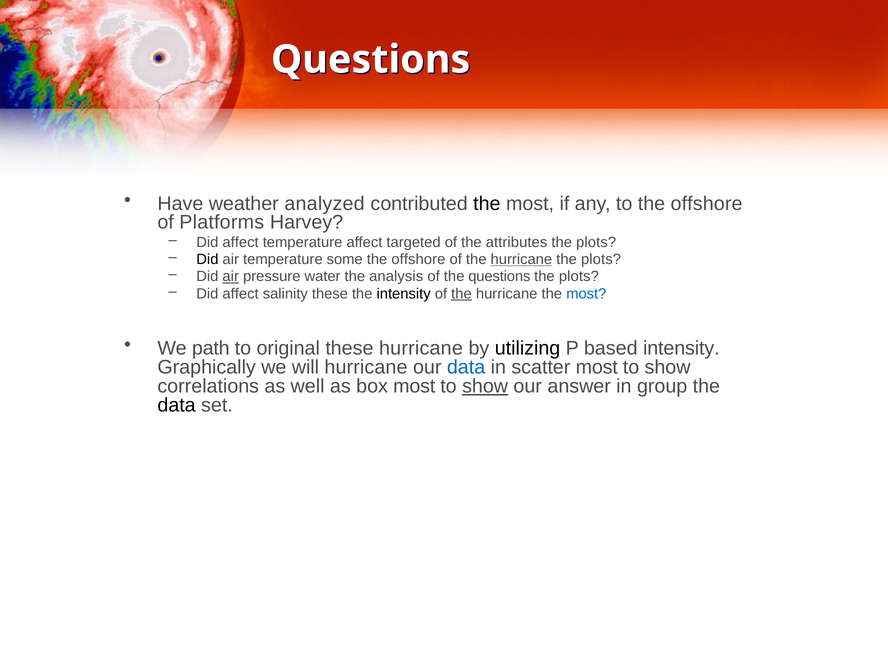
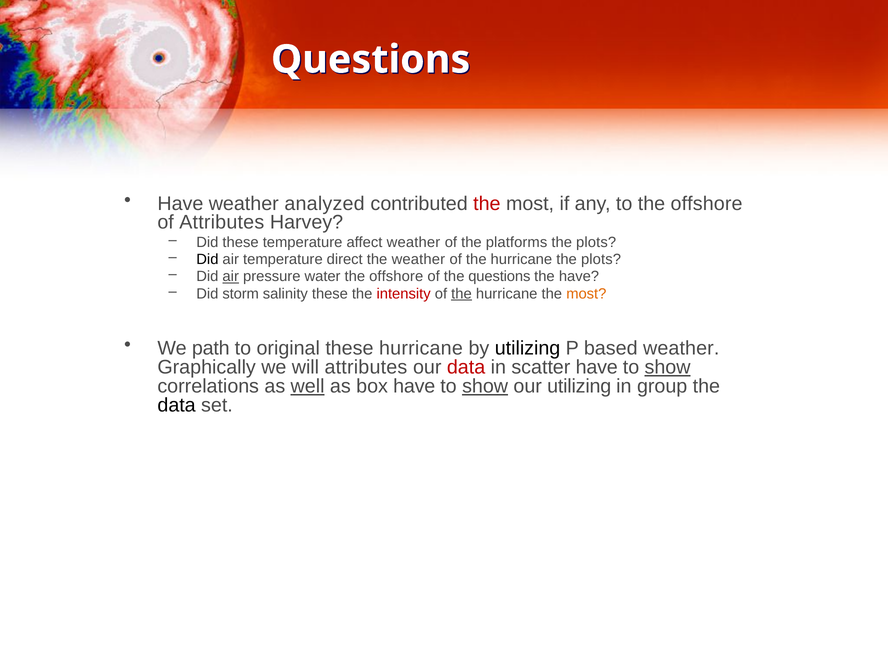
the colour: black -> red (487, 204)
of Platforms: Platforms -> Attributes (222, 222)
affect: affect -> these (241, 242)
affect targeted: targeted -> weather (413, 242)
attributes: attributes -> platforms (517, 242)
some: some -> direct (345, 259)
offshore: offshore -> weather (418, 259)
hurricane underline: present -> none (521, 259)
analysis: analysis -> offshore (396, 277)
plots: plots -> have (579, 277)
affect: affect -> storm (241, 294)
intensity colour: black -> red (404, 294)
most colour: blue -> orange (586, 294)
based intensity: intensity -> weather (681, 348)
will hurricane: hurricane -> attributes (366, 367)
data colour: blue -> red (466, 367)
scatter most: most -> have (597, 367)
show underline: none -> present (668, 367)
well underline: none -> present (308, 386)
box most: most -> have (414, 386)
our answer: answer -> utilizing (579, 386)
